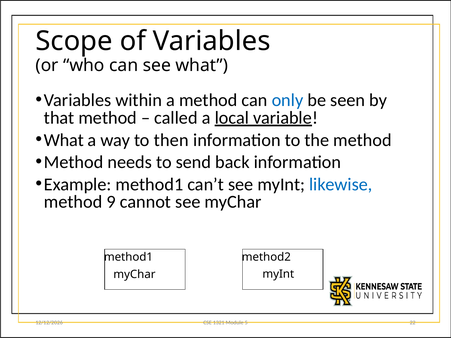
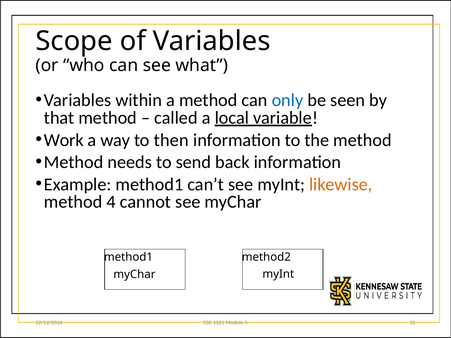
What: What -> Work (64, 140)
likewise colour: blue -> orange (341, 185)
9: 9 -> 4 (111, 202)
